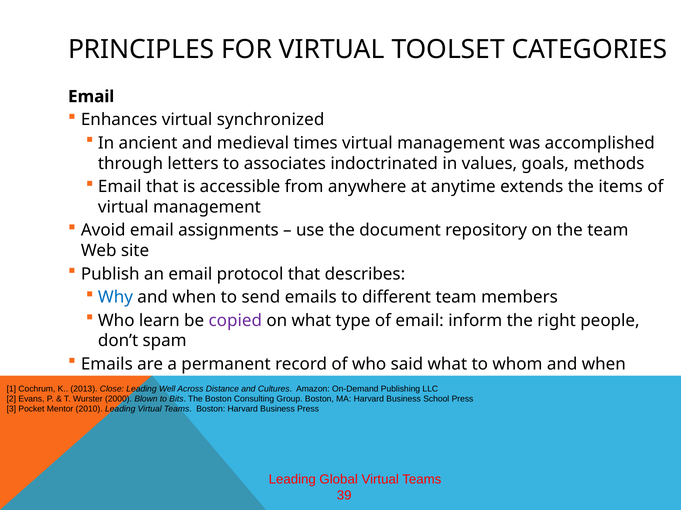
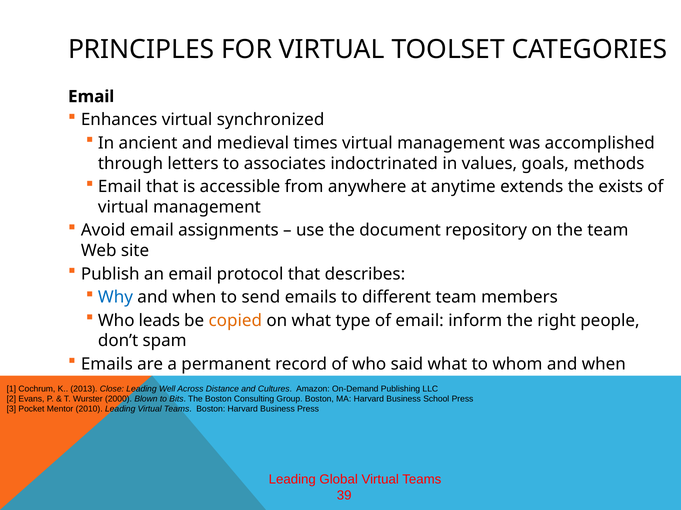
items: items -> exists (621, 187)
learn: learn -> leads (159, 321)
copied colour: purple -> orange (235, 321)
